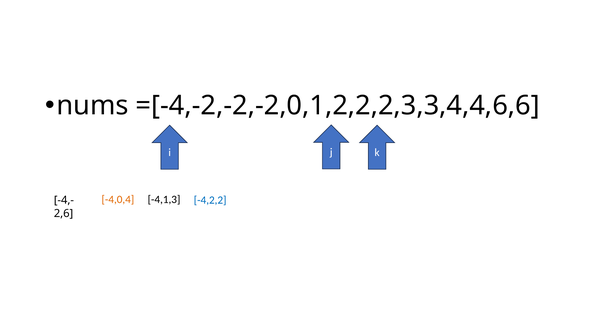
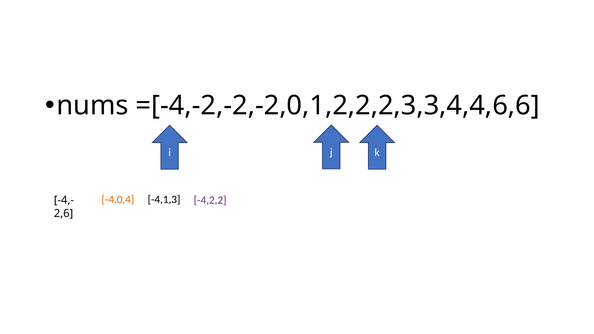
-4,2,2 colour: blue -> purple (210, 200)
